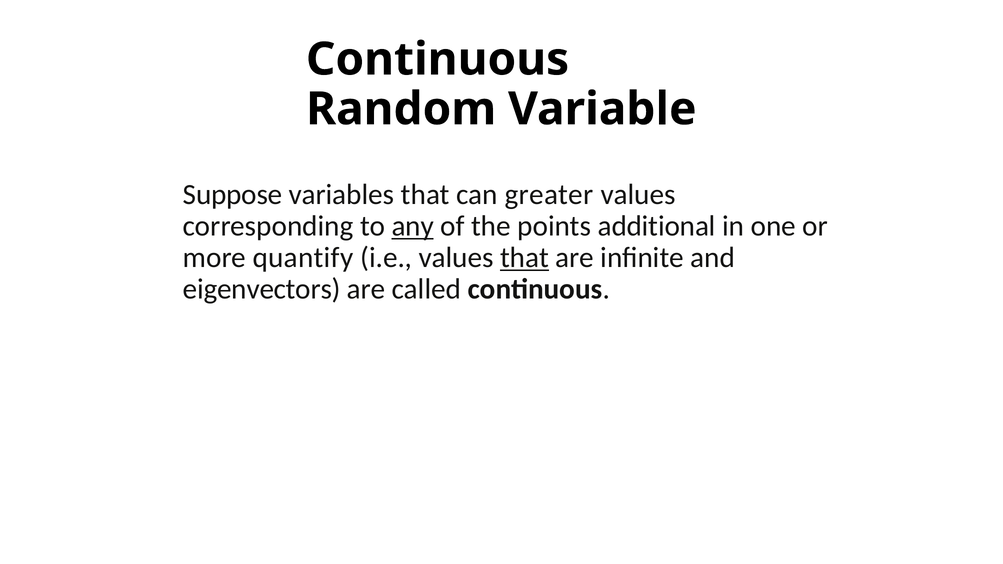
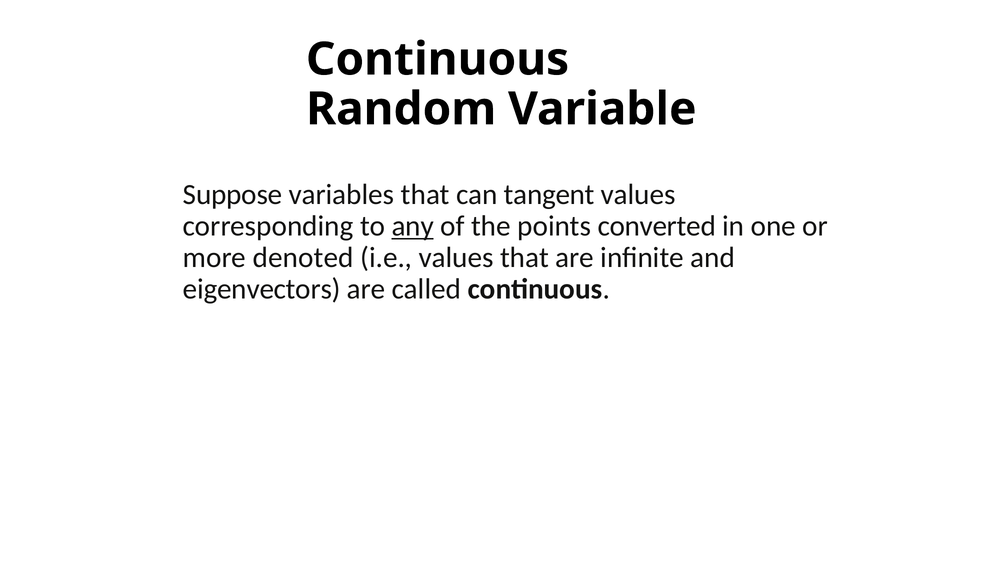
greater: greater -> tangent (549, 195)
additional: additional -> converted (657, 226)
quantify: quantify -> denoted (303, 258)
that underline: present -> none (525, 258)
